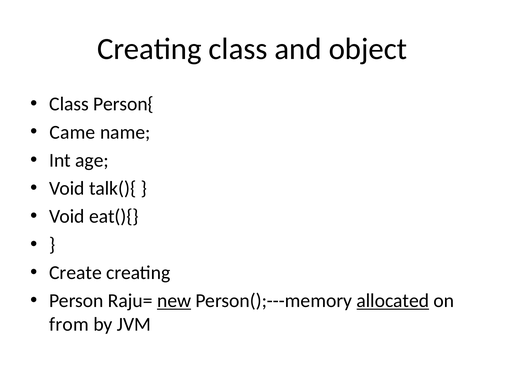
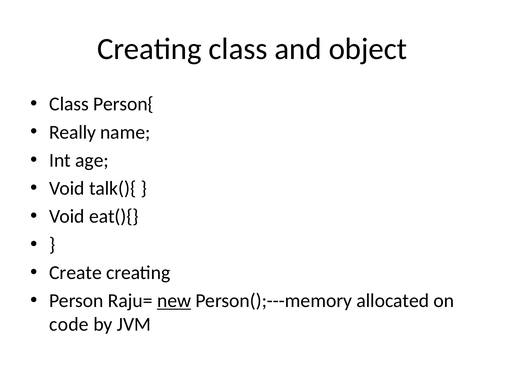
Came: Came -> Really (73, 132)
allocated underline: present -> none (393, 301)
from: from -> code (69, 324)
